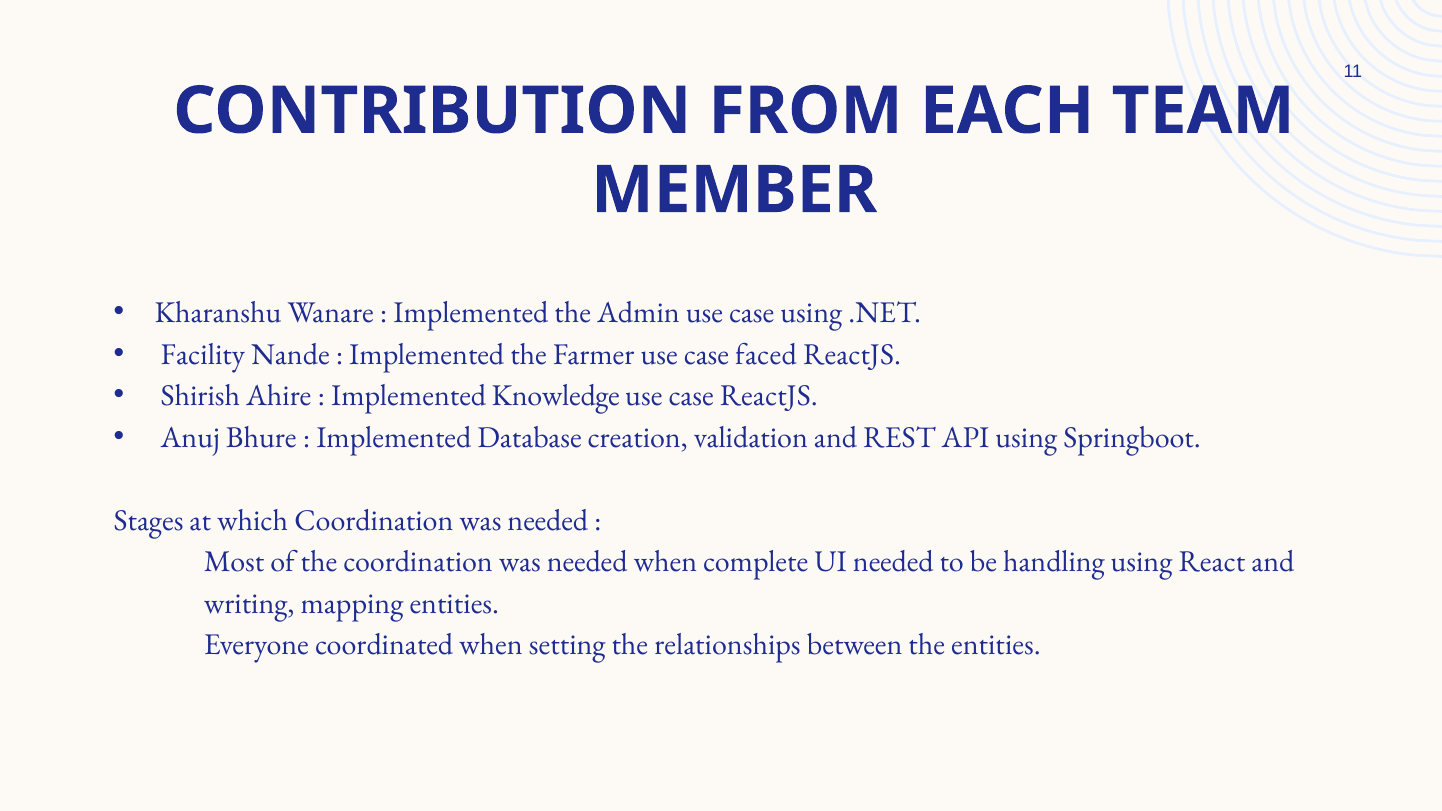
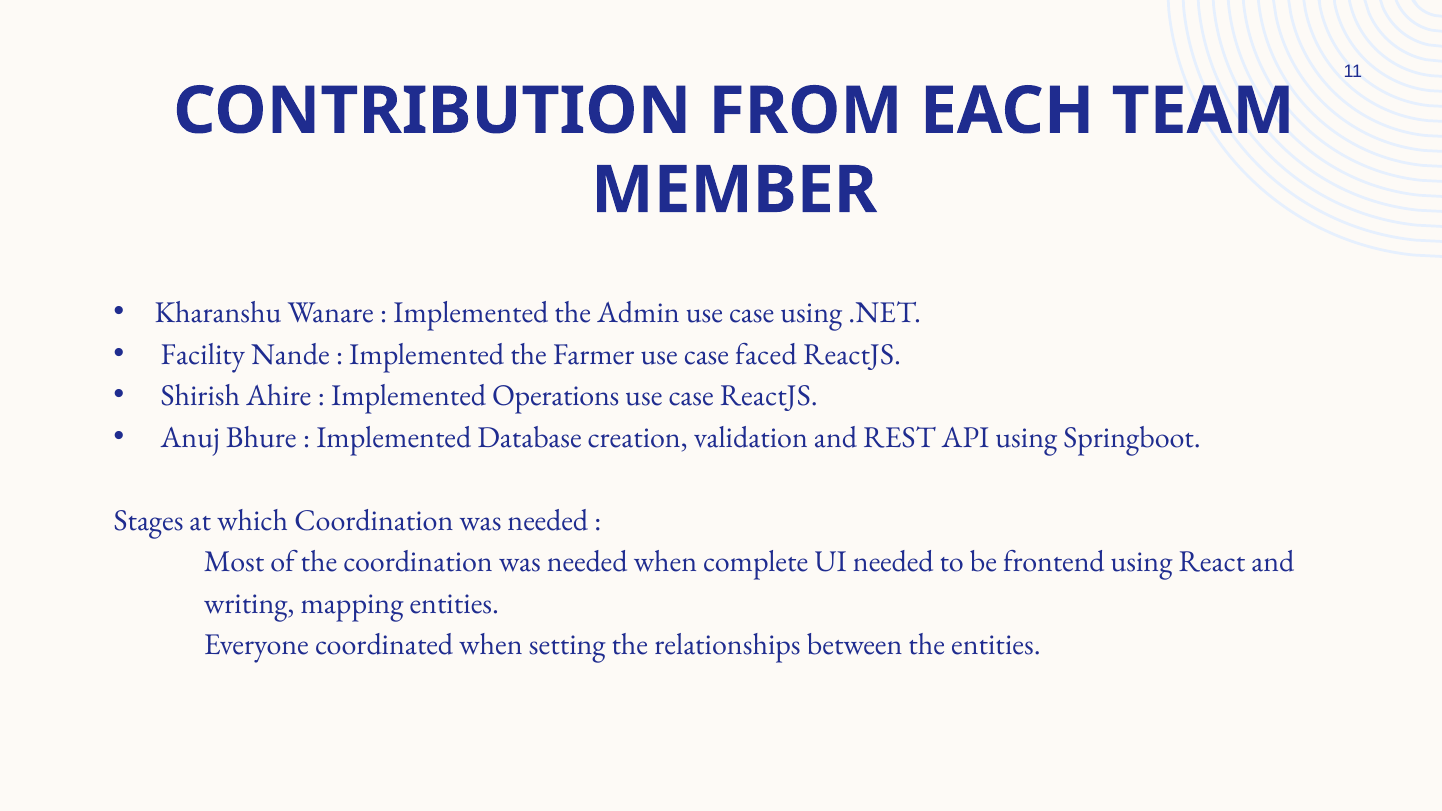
Knowledge: Knowledge -> Operations (556, 396)
handling: handling -> frontend (1054, 562)
